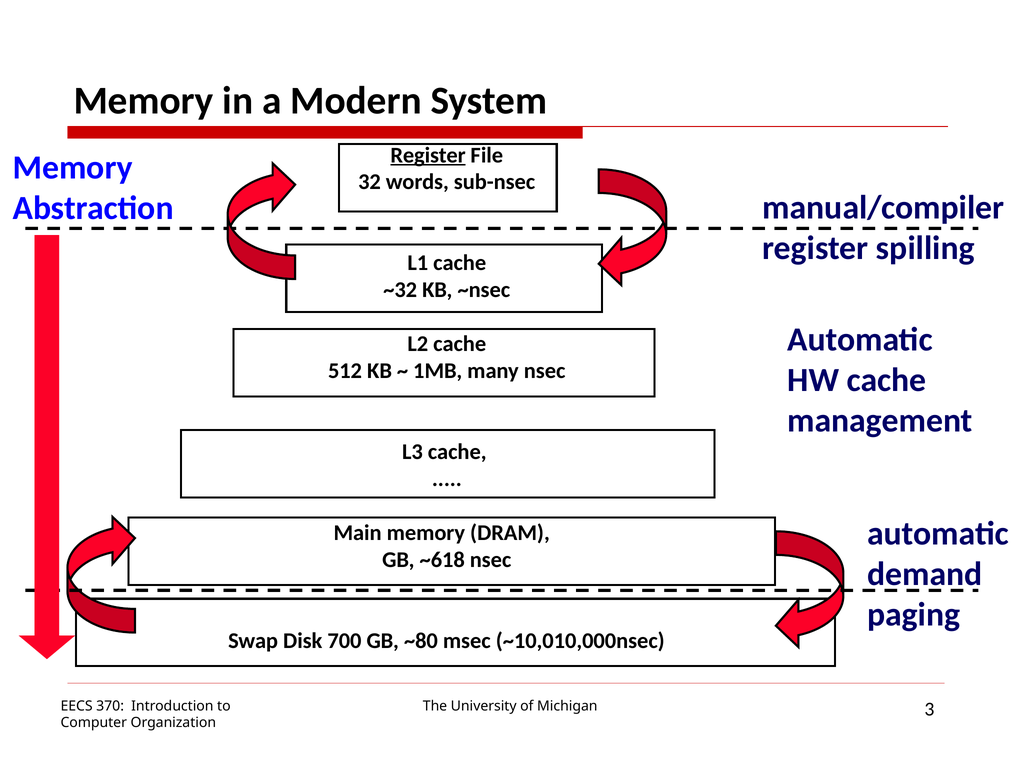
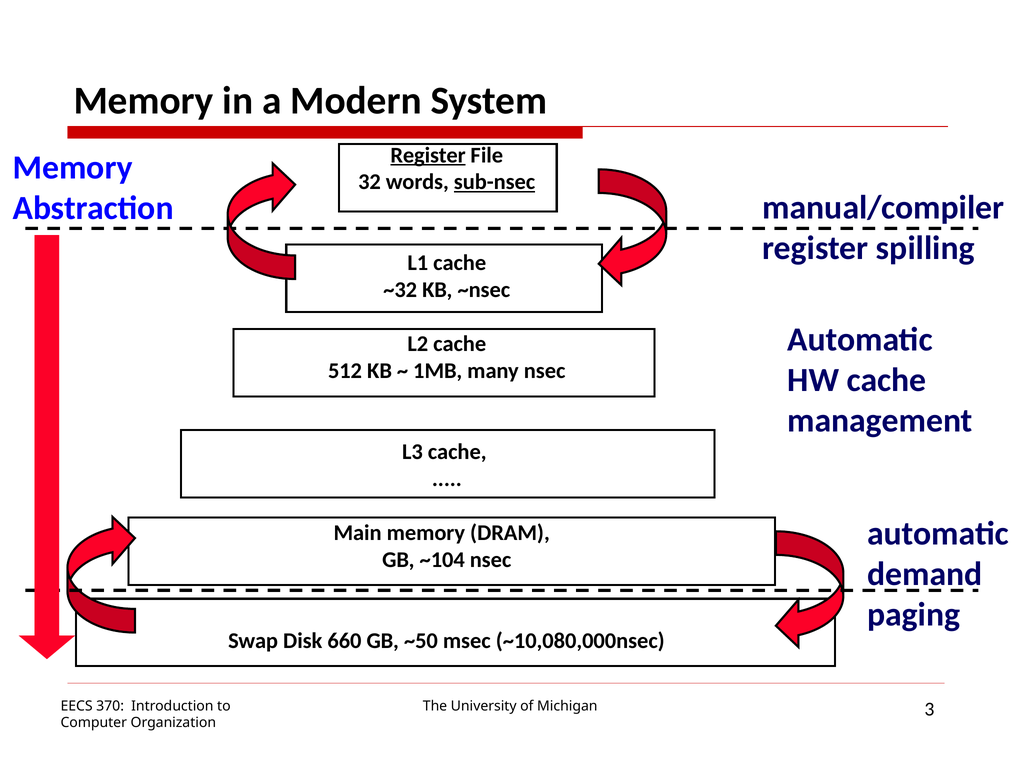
sub-nsec underline: none -> present (495, 182)
~618: ~618 -> ~104 (442, 560)
700: 700 -> 660 (344, 641)
~80: ~80 -> ~50 (421, 641)
~10,010,000nsec: ~10,010,000nsec -> ~10,080,000nsec (580, 641)
